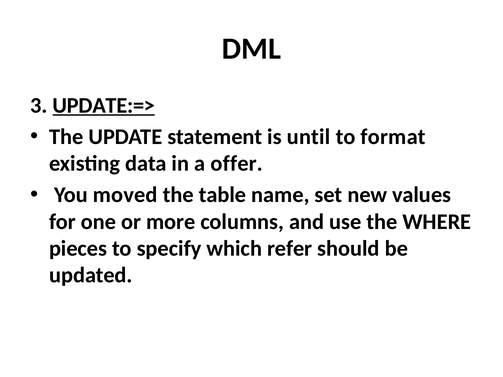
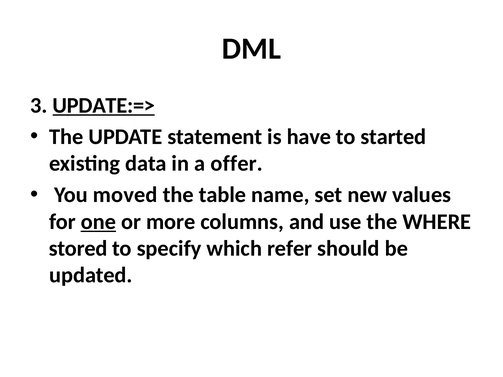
until: until -> have (309, 137)
format: format -> started (393, 137)
one underline: none -> present (98, 222)
pieces: pieces -> stored (78, 249)
